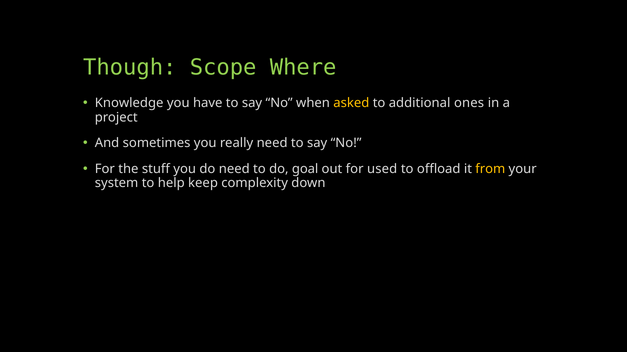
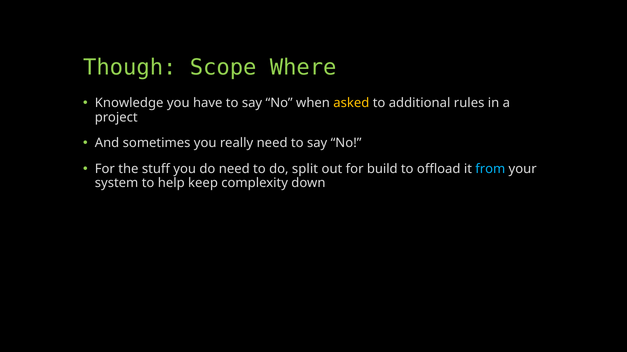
ones: ones -> rules (469, 103)
goal: goal -> split (305, 169)
used: used -> build (382, 169)
from colour: yellow -> light blue (490, 169)
